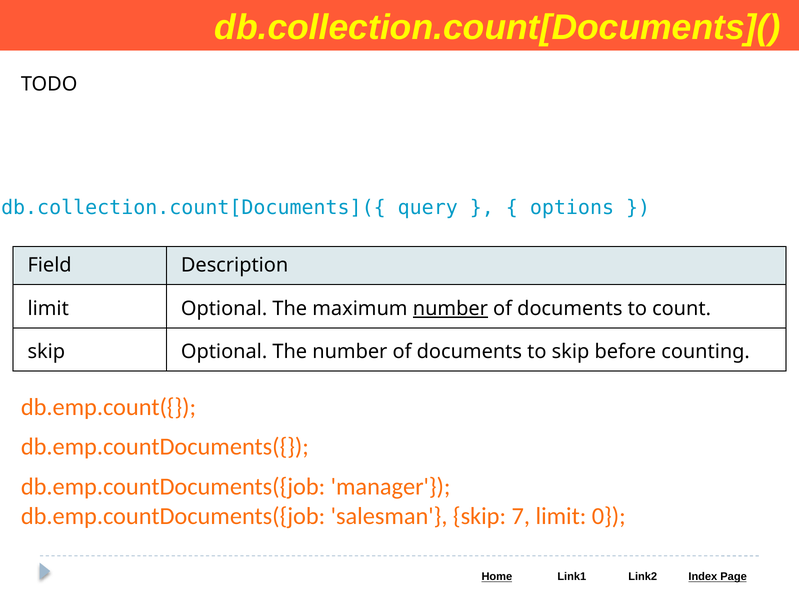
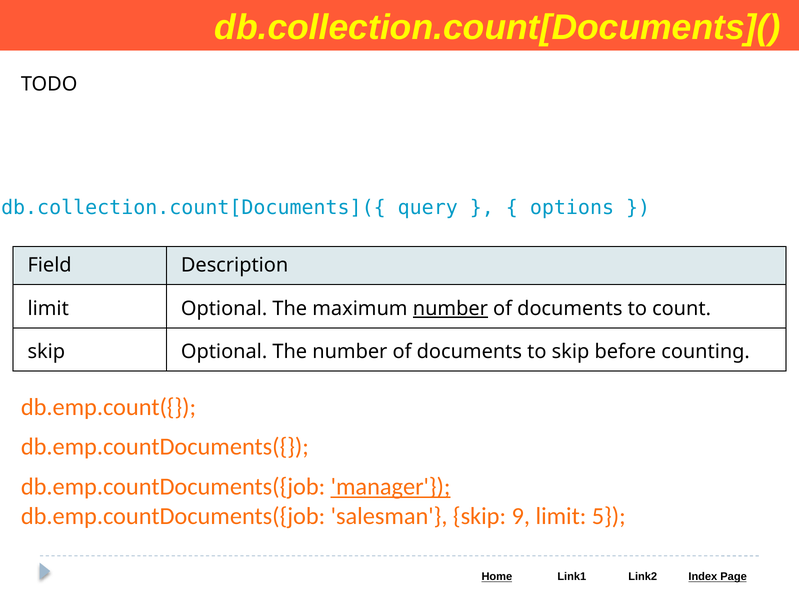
manager underline: none -> present (391, 486)
7: 7 -> 9 (521, 516)
0: 0 -> 5 (609, 516)
